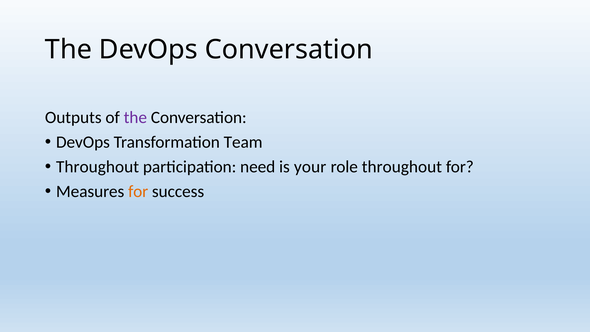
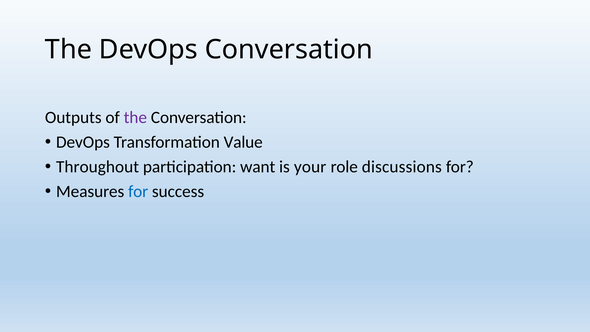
Team: Team -> Value (243, 142)
need: need -> want (258, 167)
role throughout: throughout -> discussions (402, 167)
for colour: orange -> blue (138, 192)
